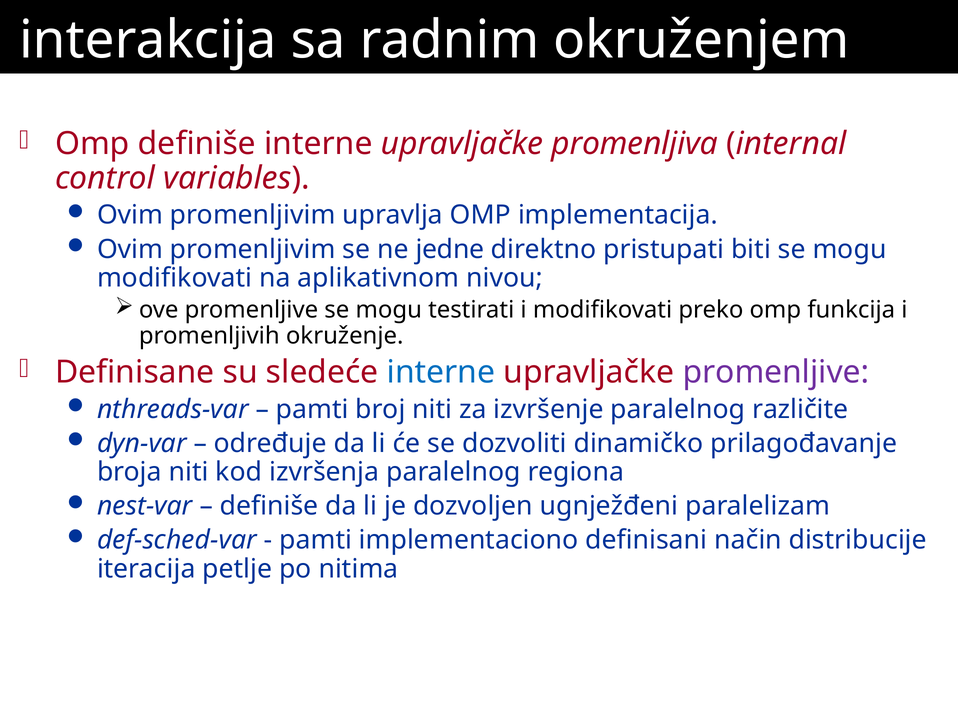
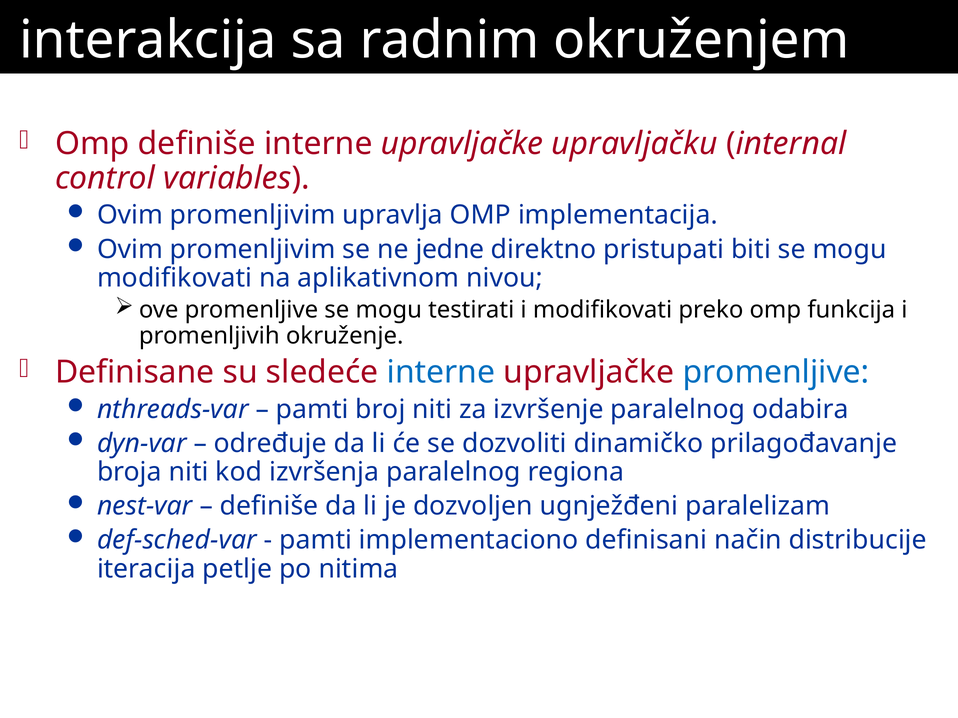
promenljiva: promenljiva -> upravljačku (635, 144)
promenljive colour: purple -> blue (776, 373)
različite: različite -> odabira (800, 410)
